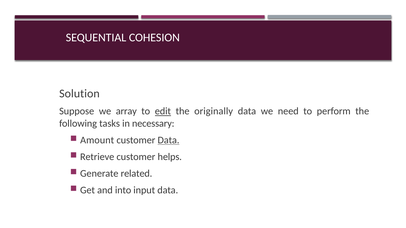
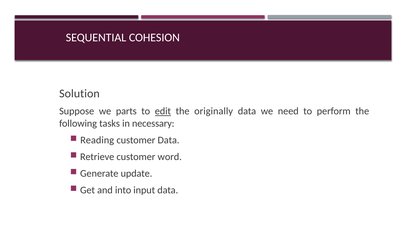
array: array -> parts (126, 111)
Amount: Amount -> Reading (97, 140)
Data underline: present -> none (169, 140)
helps: helps -> word (170, 157)
related: related -> update (136, 174)
